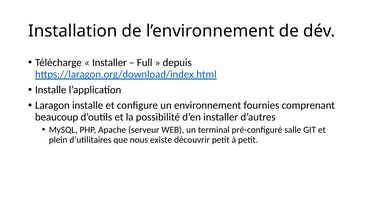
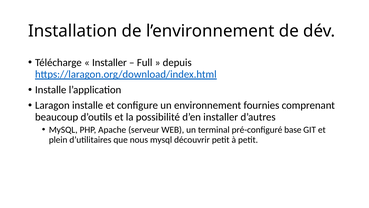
salle: salle -> base (293, 130)
nous existe: existe -> mysql (161, 139)
